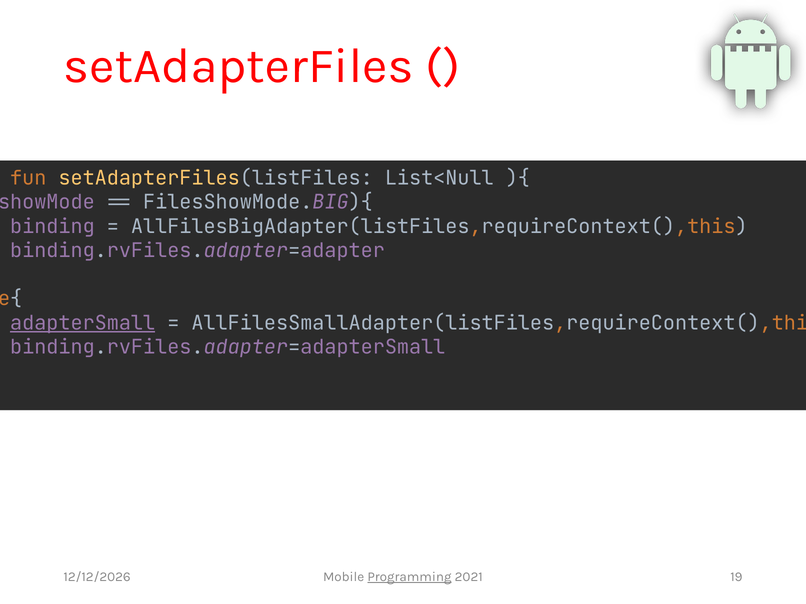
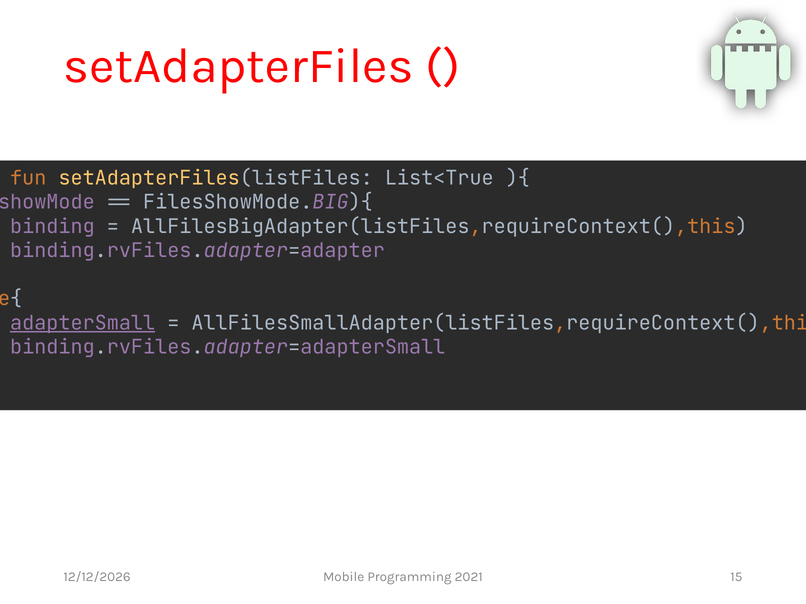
List<Null>){: List<Null>){ -> List<True>){ (457, 178)
Programming underline: present -> none (409, 577)
19: 19 -> 15 (736, 577)
